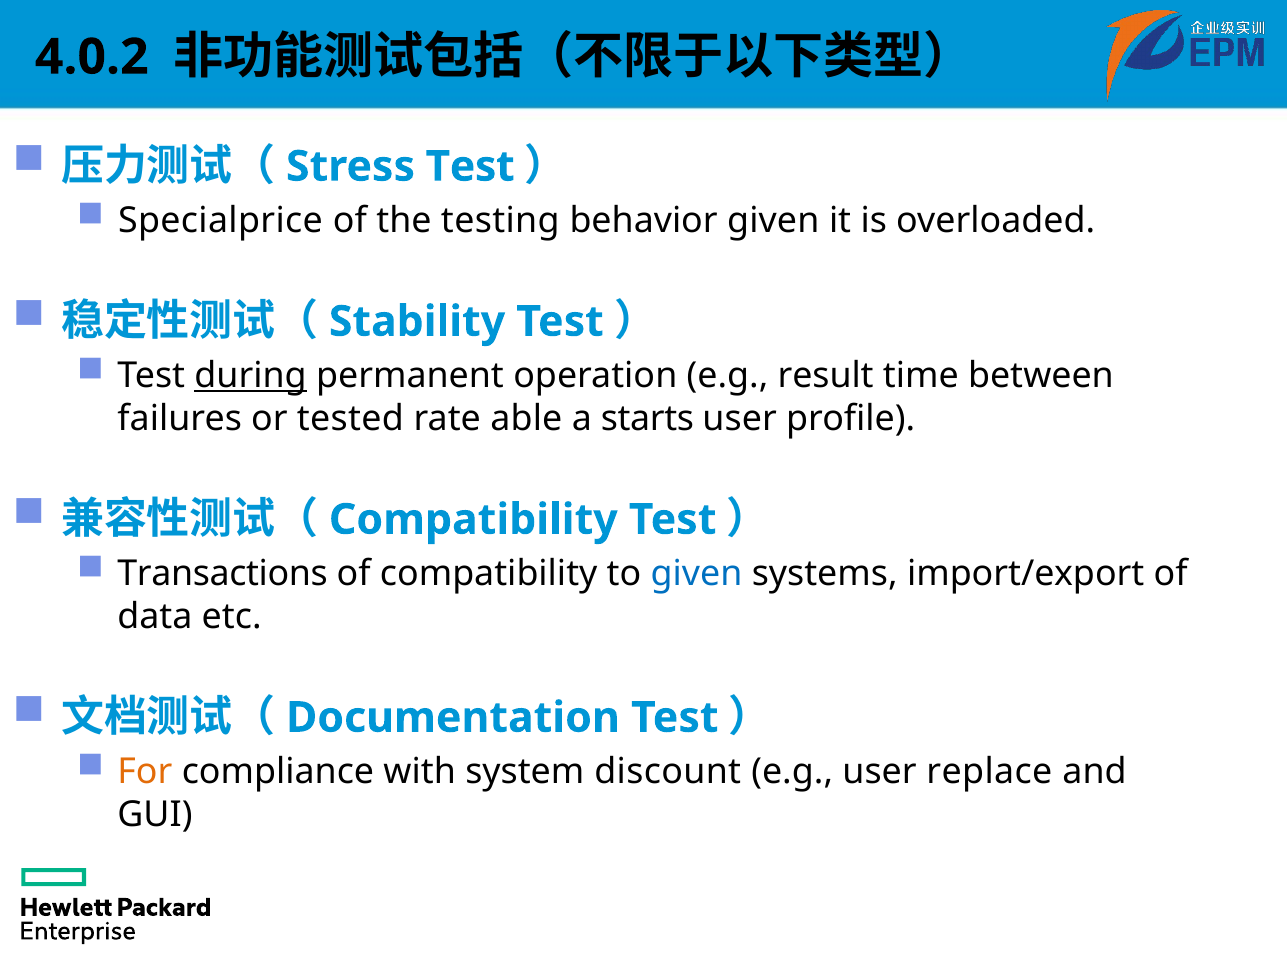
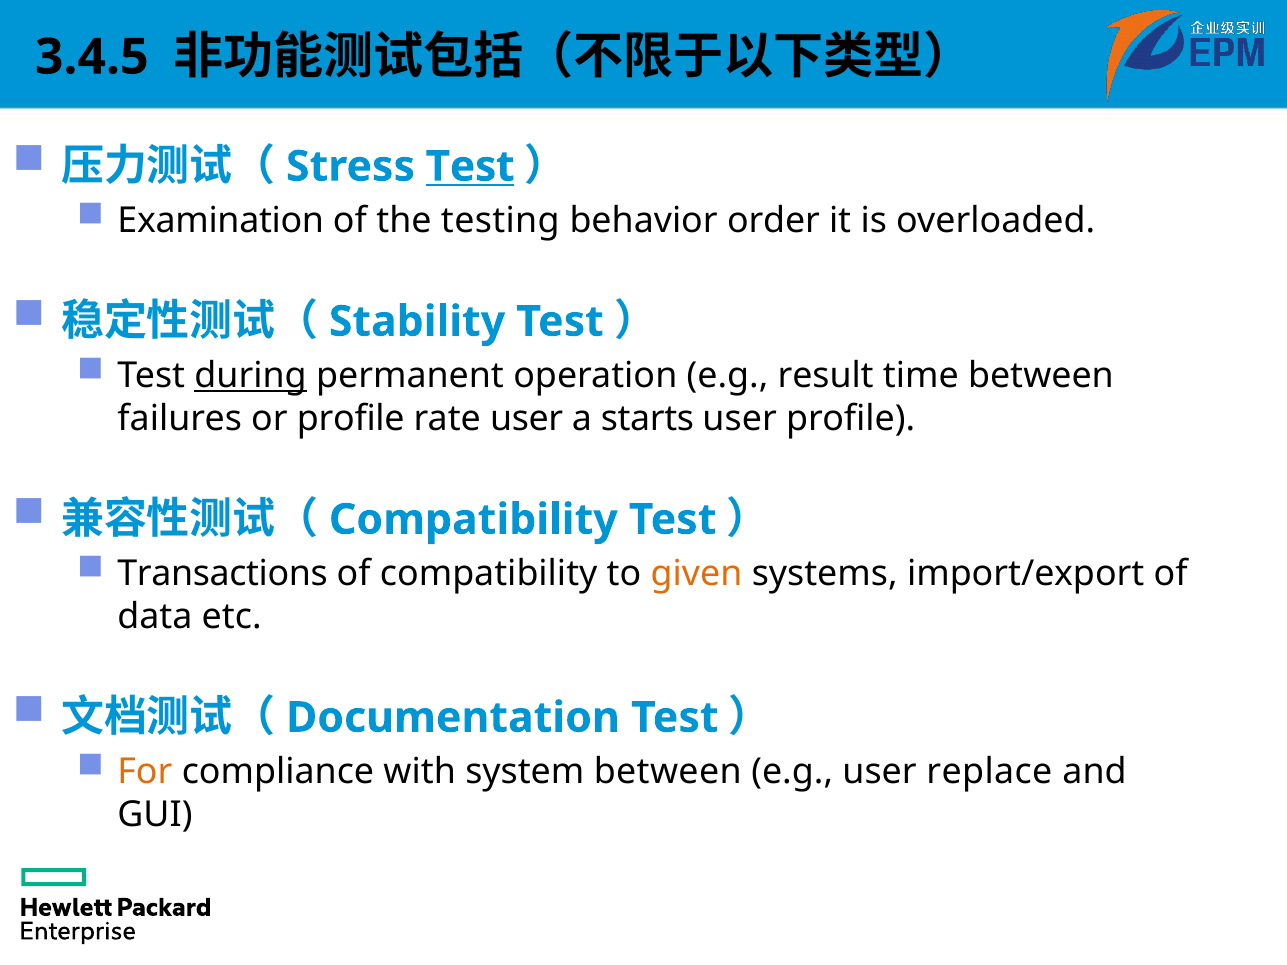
4.0.2: 4.0.2 -> 3.4.5 (92, 57)
Test underline: none -> present (470, 167)
Specialprice: Specialprice -> Examination (221, 220)
behavior given: given -> order (773, 220)
or tested: tested -> profile (351, 418)
rate able: able -> user (527, 418)
given colour: blue -> orange (697, 574)
system discount: discount -> between (668, 772)
